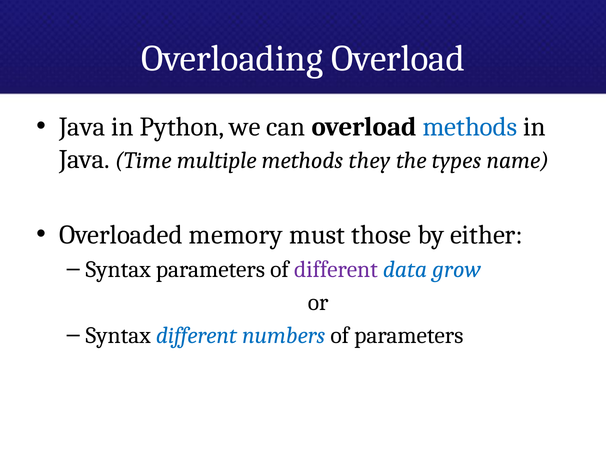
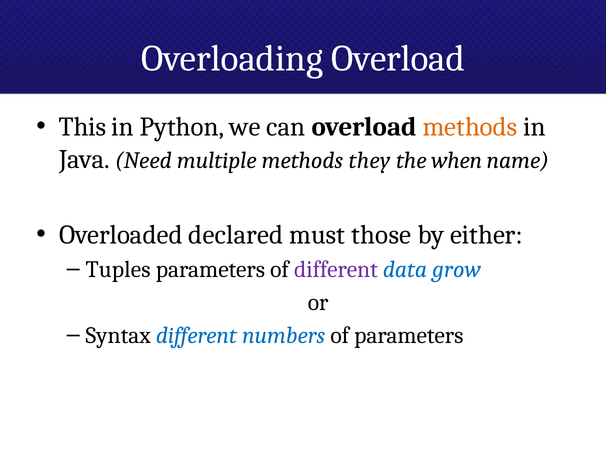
Java: Java -> This (82, 127)
methods colour: blue -> orange (470, 127)
Time: Time -> Need (143, 161)
types: types -> when (457, 161)
memory: memory -> declared (236, 235)
Syntax: Syntax -> Tuples (118, 270)
